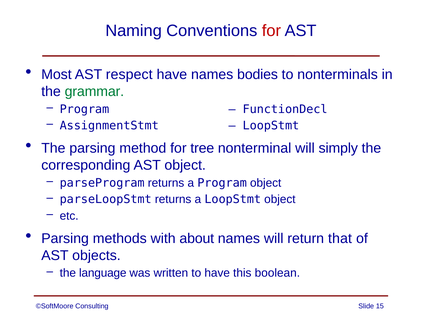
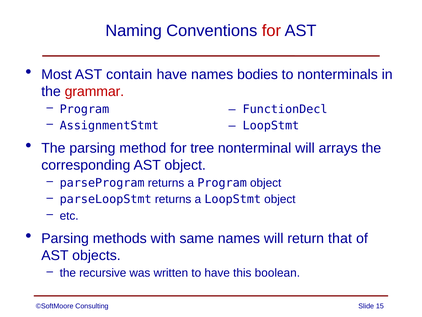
respect: respect -> contain (129, 74)
grammar colour: green -> red (94, 91)
simply: simply -> arrays (338, 148)
about: about -> same (197, 238)
language: language -> recursive (103, 273)
